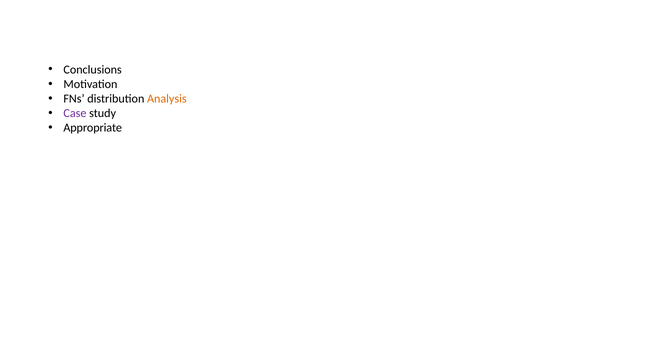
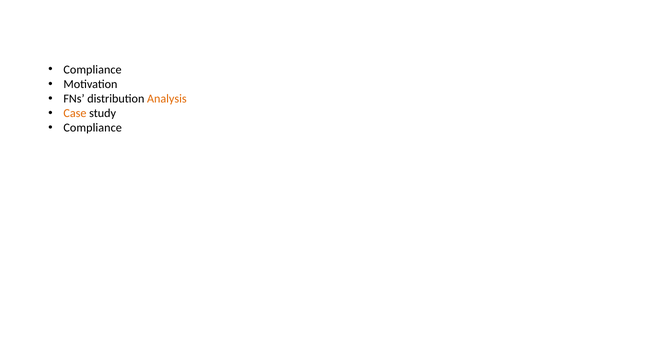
Conclusions: Conclusions -> Compliance (93, 70)
Case colour: purple -> orange (75, 113)
Appropriate: Appropriate -> Compliance (93, 128)
